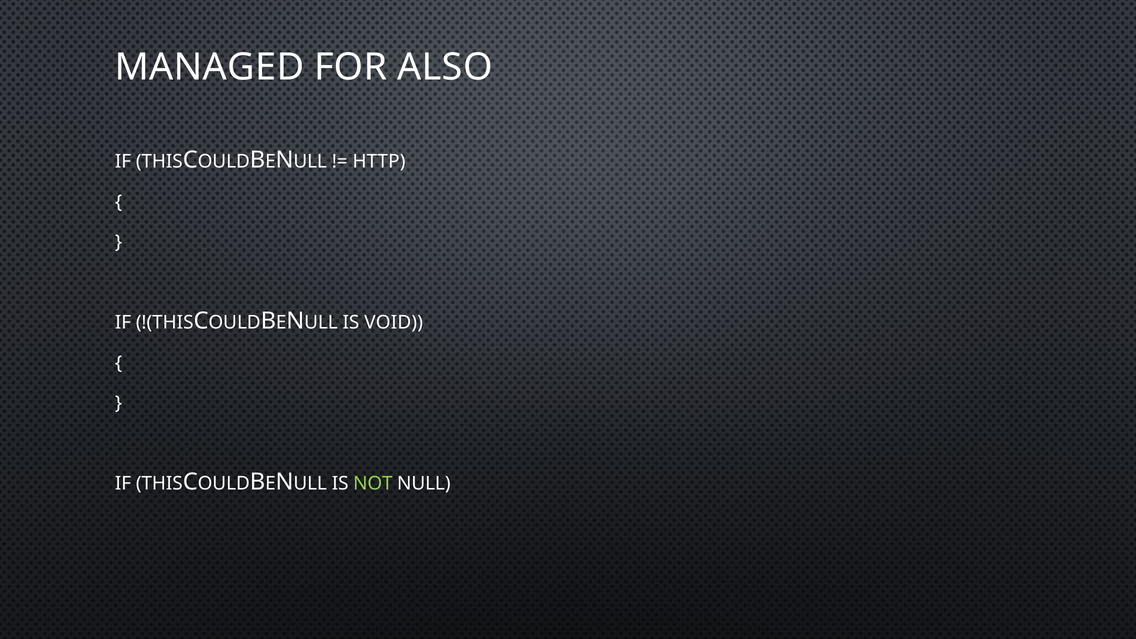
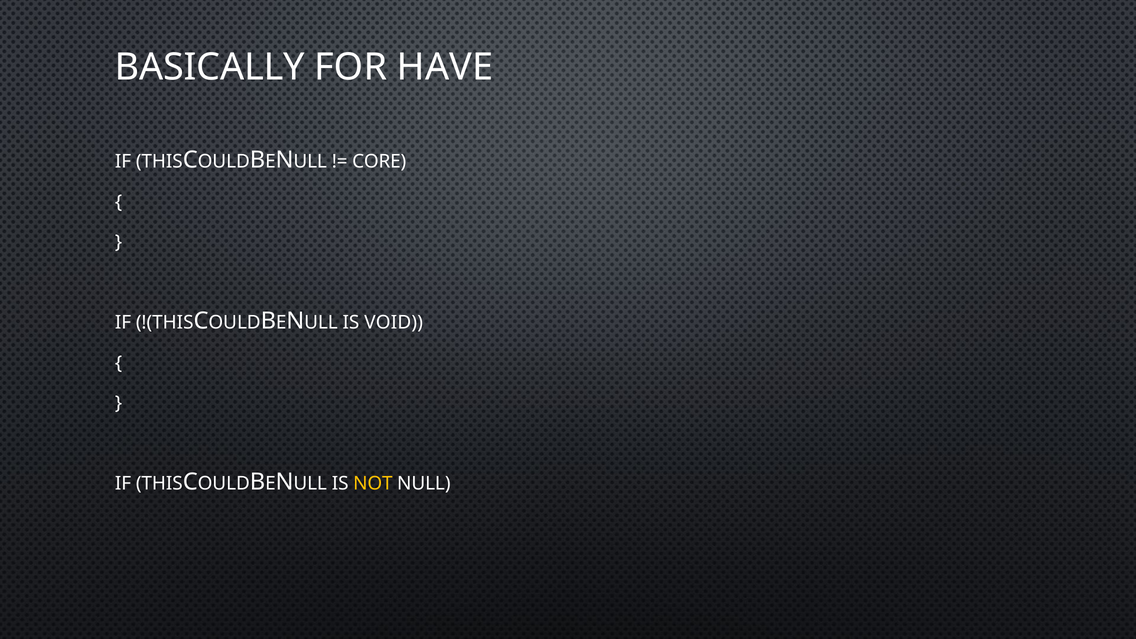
MANAGED: MANAGED -> BASICALLY (210, 67)
ALSO: ALSO -> HAVE (445, 67)
HTTP: HTTP -> CORE (379, 162)
NOT colour: light green -> yellow (373, 484)
